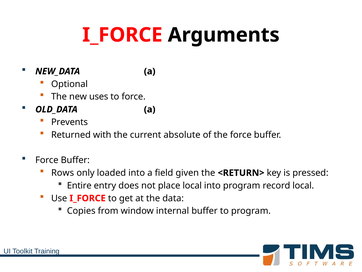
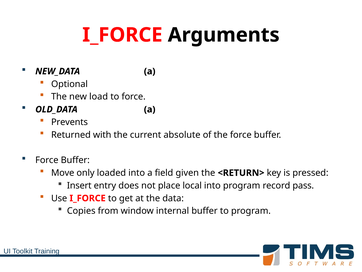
uses: uses -> load (99, 97)
Rows: Rows -> Move (63, 173)
Entire: Entire -> Insert (79, 185)
record local: local -> pass (303, 185)
